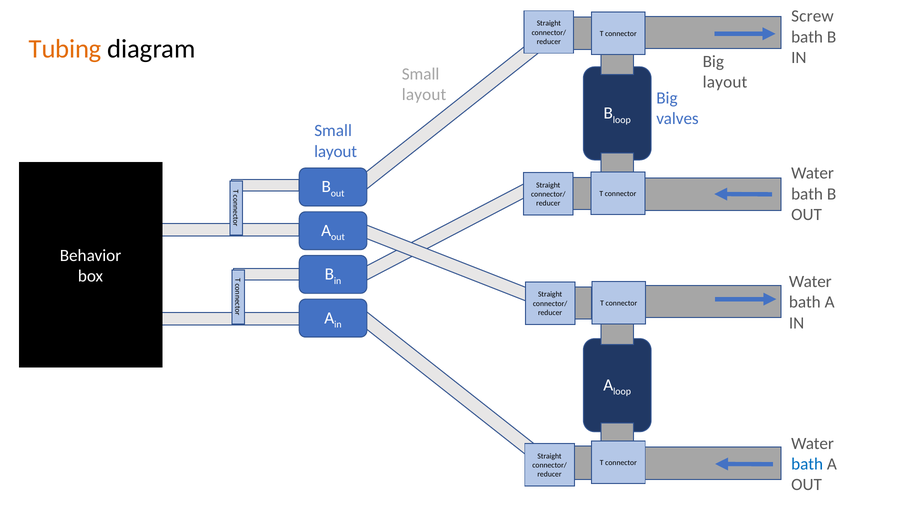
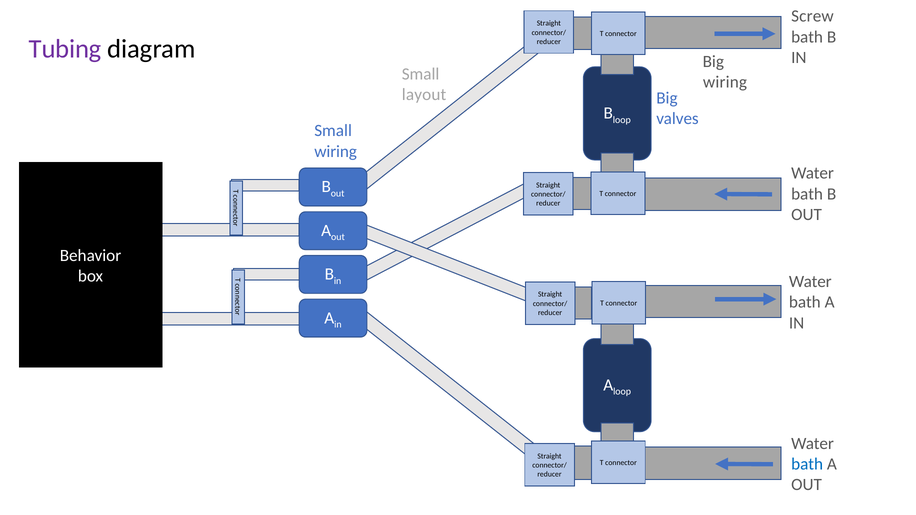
Tubing colour: orange -> purple (65, 49)
layout: layout -> wiring (725, 82)
layout: layout -> wiring (336, 151)
